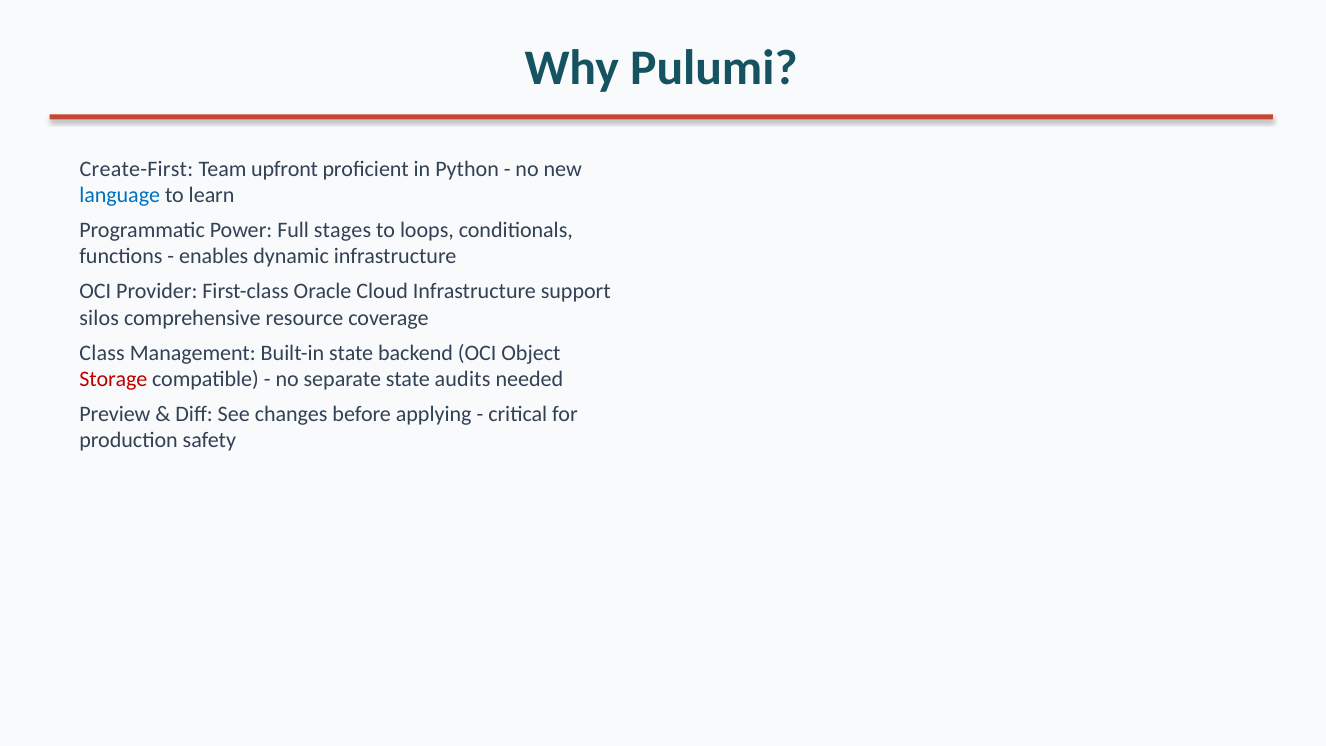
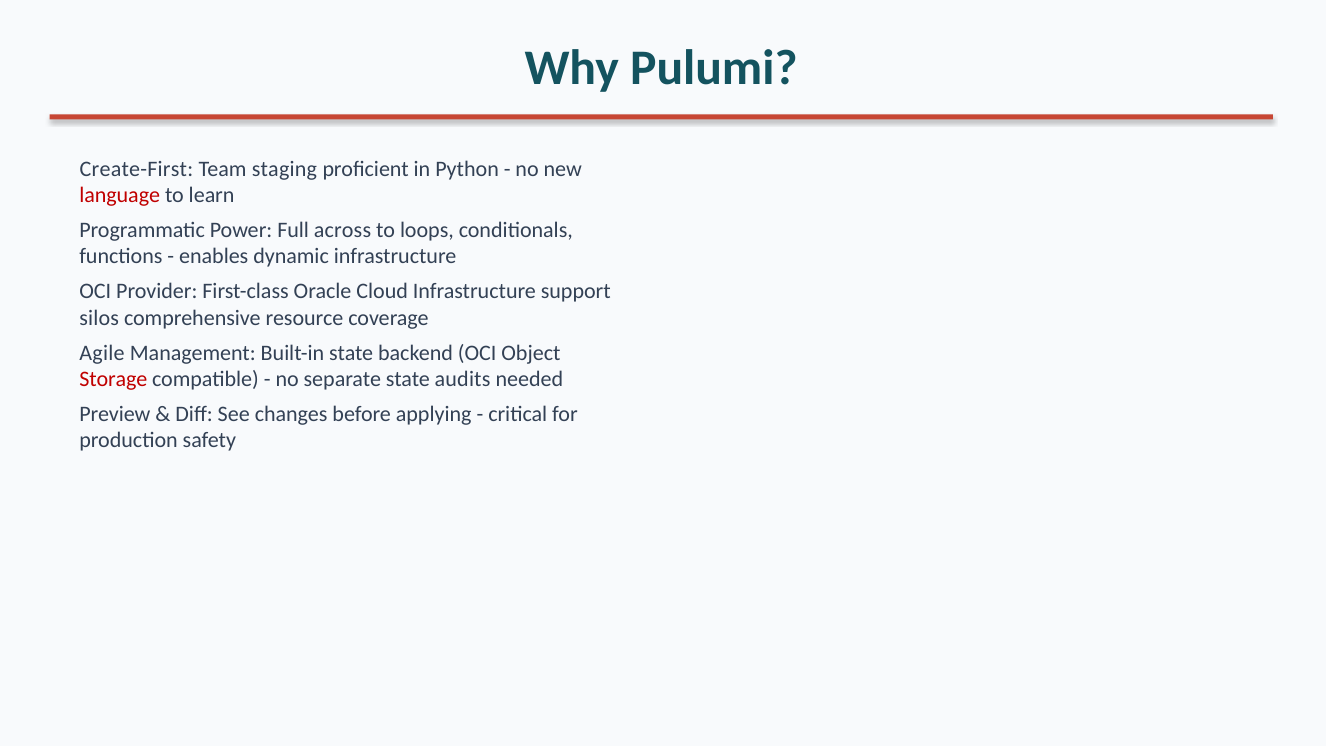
upfront: upfront -> staging (284, 169)
language colour: blue -> red (120, 195)
stages: stages -> across (343, 230)
Class: Class -> Agile (102, 353)
